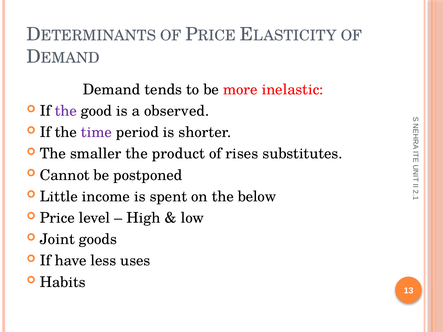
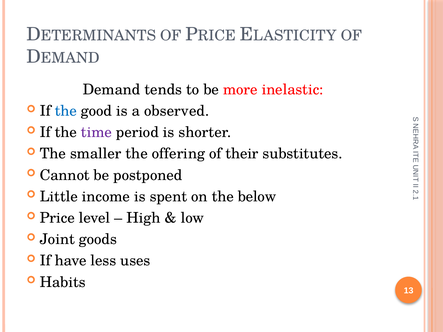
the colour: purple -> blue (66, 111)
product: product -> offering (178, 154)
rises: rises -> their (242, 154)
